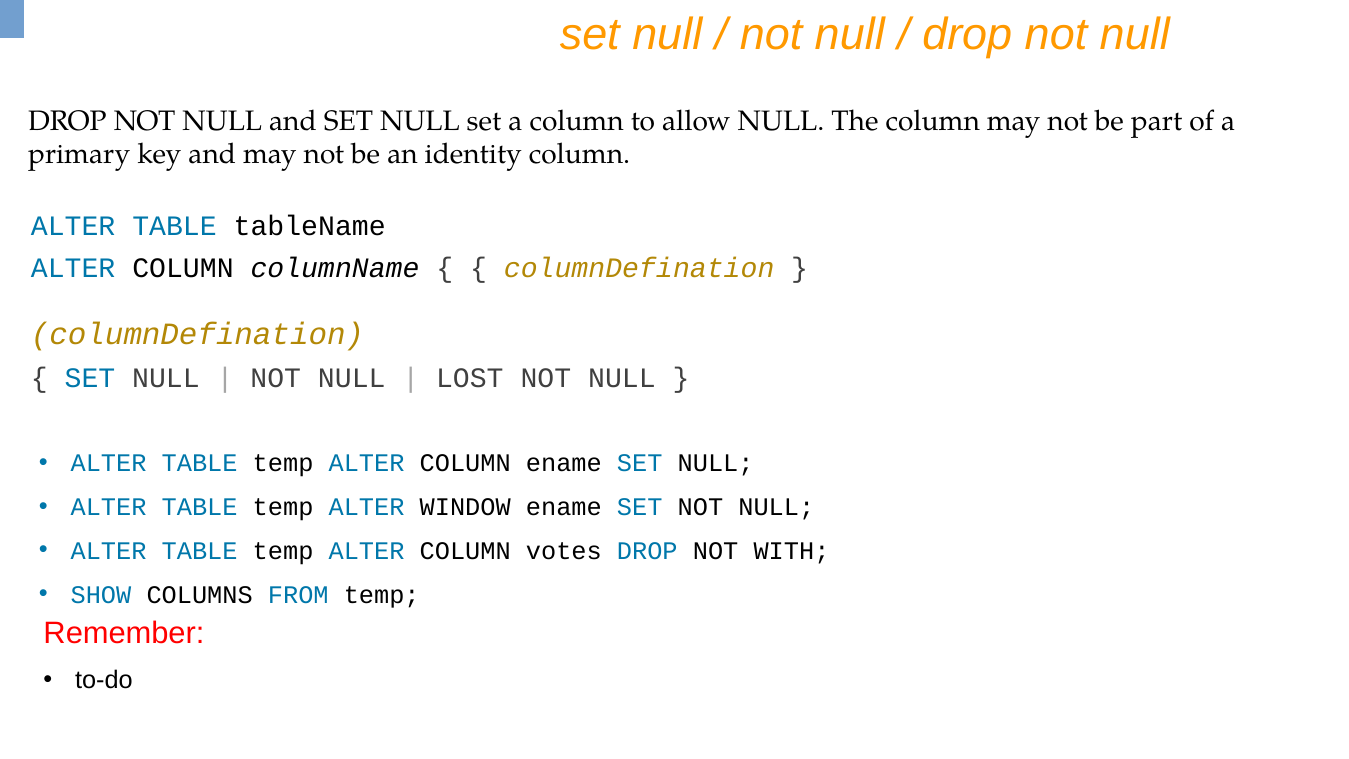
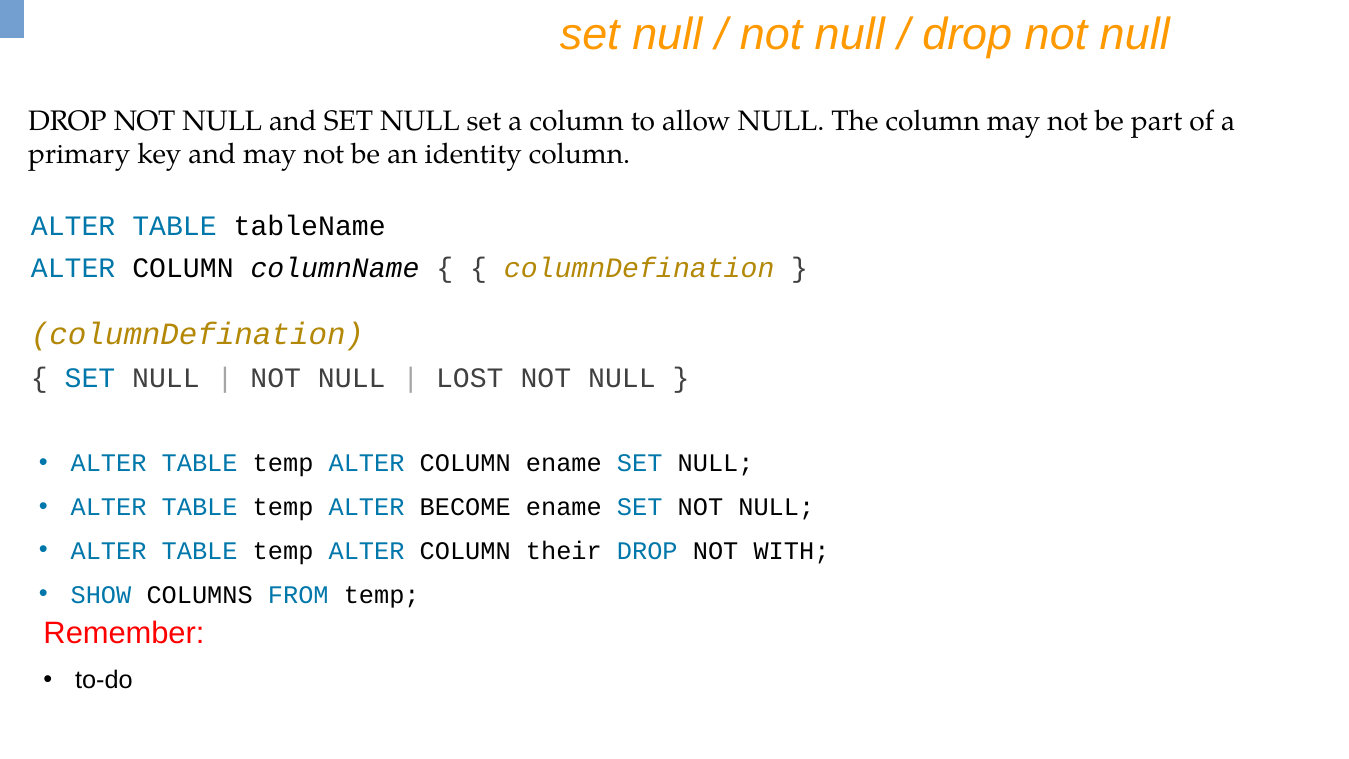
WINDOW: WINDOW -> BECOME (465, 507)
votes: votes -> their (564, 551)
